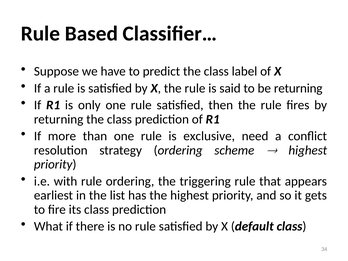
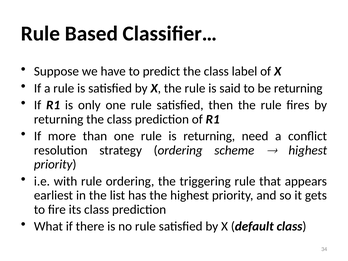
is exclusive: exclusive -> returning (209, 136)
